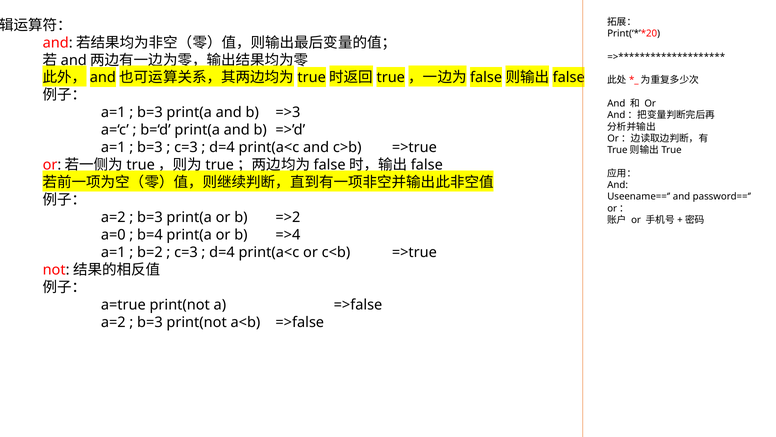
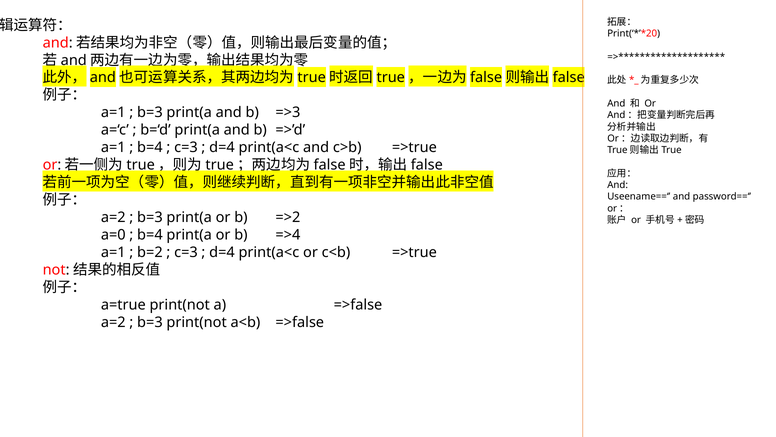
b=3: b=3 -> b=4 (150, 147)
